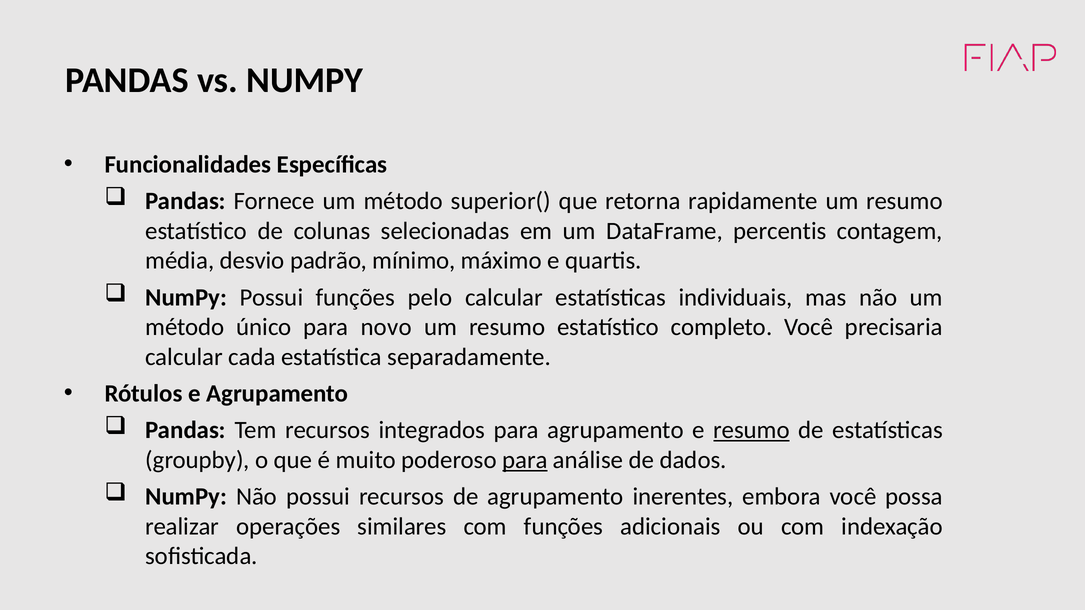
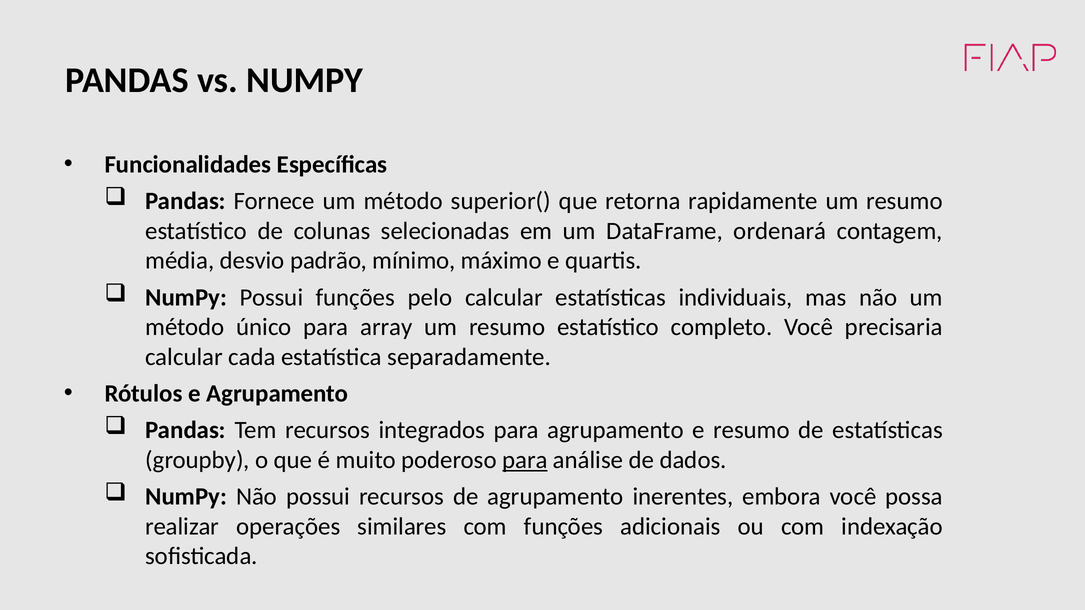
percentis: percentis -> ordenará (780, 231)
novo: novo -> array (386, 327)
resumo underline: present -> none (752, 430)
